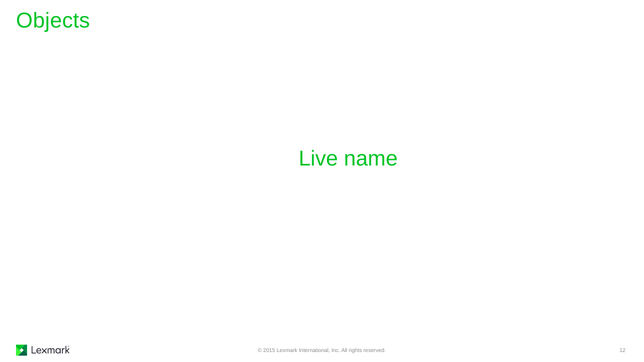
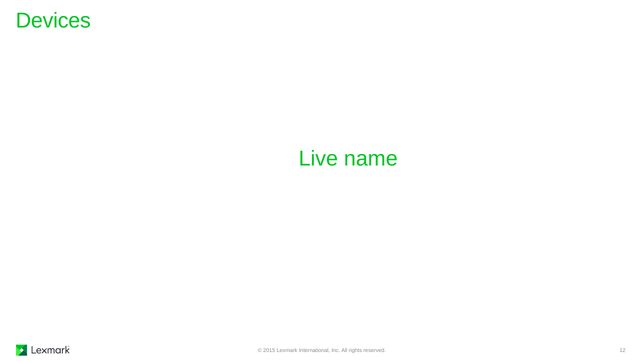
Objects: Objects -> Devices (53, 21)
